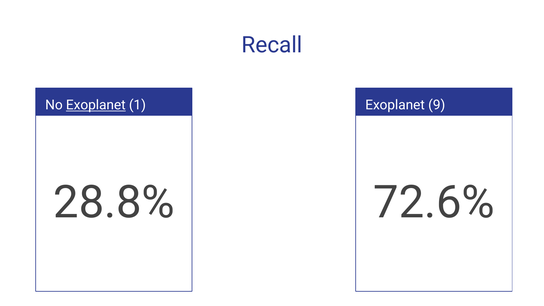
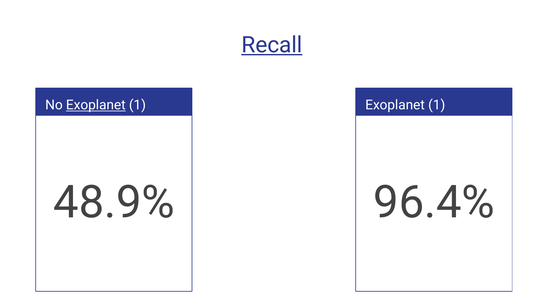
Recall underline: none -> present (272, 45)
9: 9 -> 1 (437, 105)
28.8%: 28.8% -> 48.9% (114, 203)
72.6%: 72.6% -> 96.4% (434, 203)
